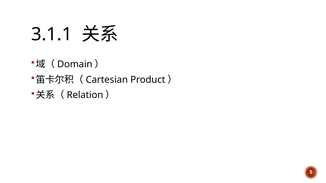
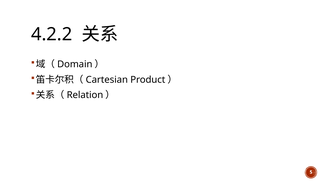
3.1.1: 3.1.1 -> 4.2.2 (52, 34)
